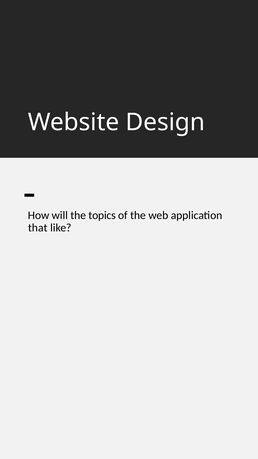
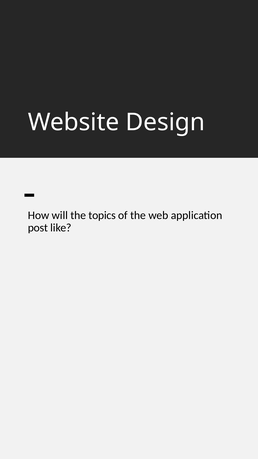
that: that -> post (38, 228)
